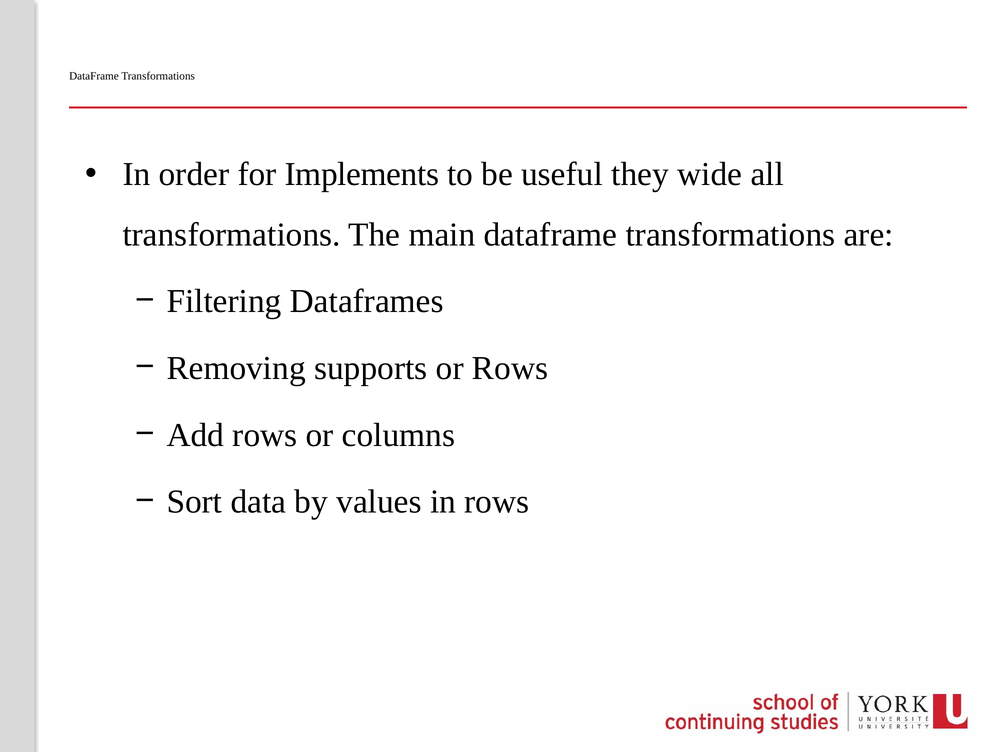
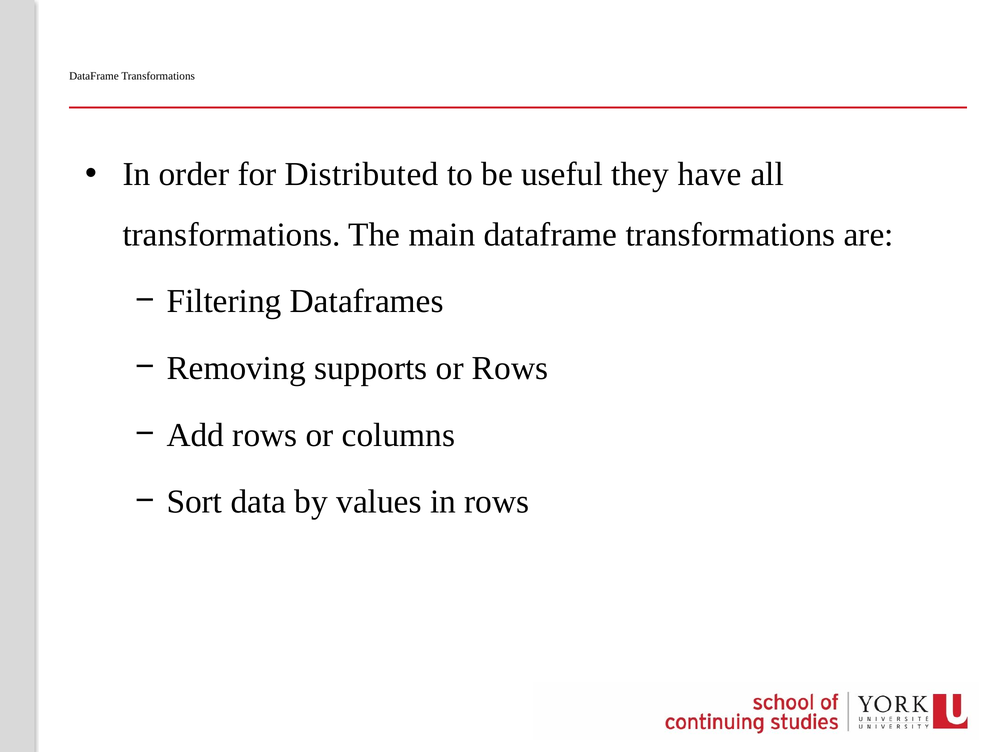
Implements: Implements -> Distributed (362, 174)
wide: wide -> have (710, 174)
